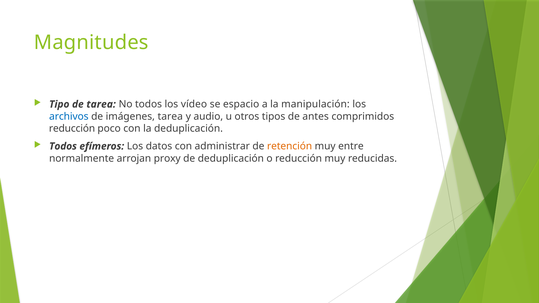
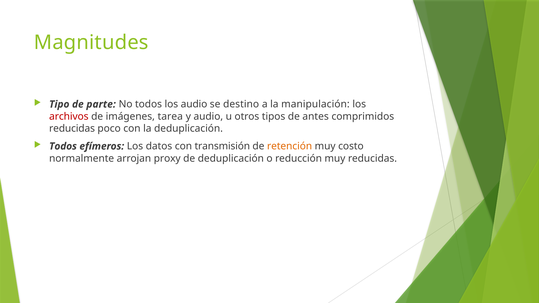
de tarea: tarea -> parte (101, 104)
los vídeo: vídeo -> audio (194, 104)
espacio: espacio -> destino (241, 104)
archivos colour: blue -> red (69, 116)
reducción: reducción -> reducidas (72, 129)
administrar: administrar -> transmisión (222, 146)
entre: entre -> costo (351, 146)
